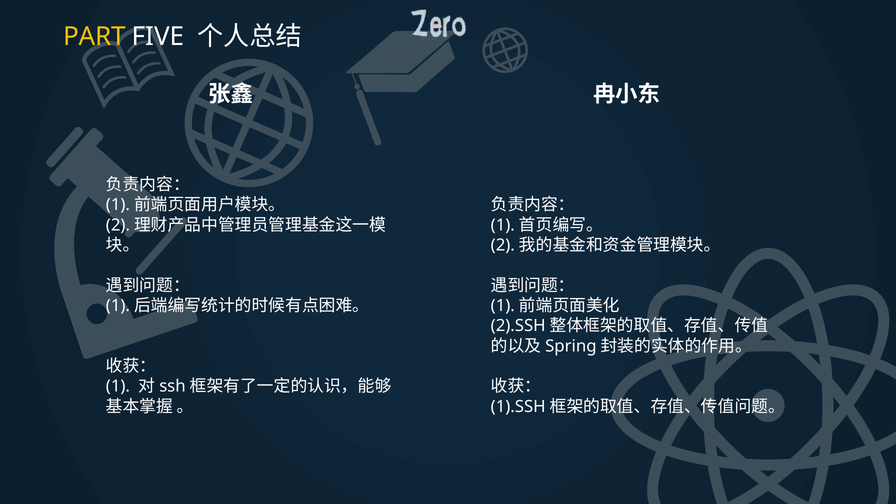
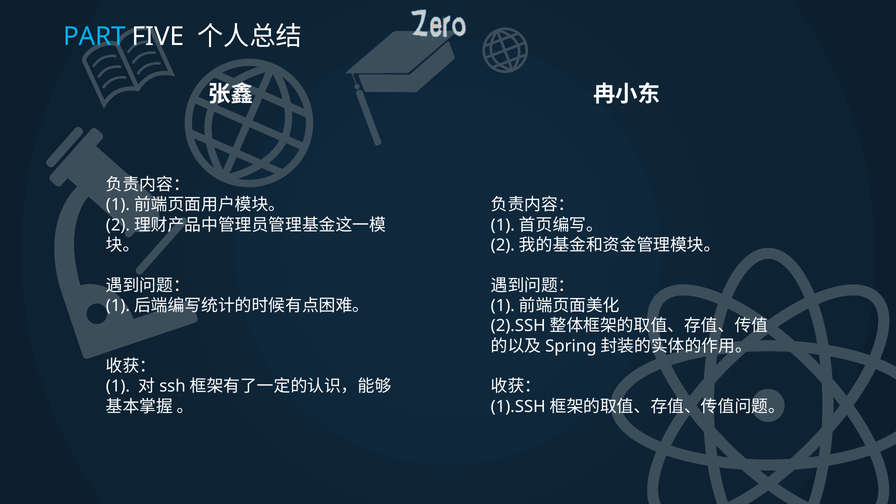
PART colour: yellow -> light blue (94, 36)
